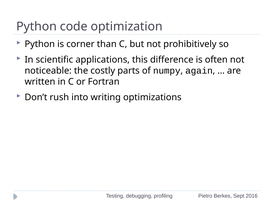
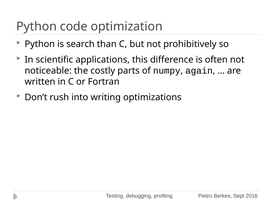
corner: corner -> search (80, 44)
